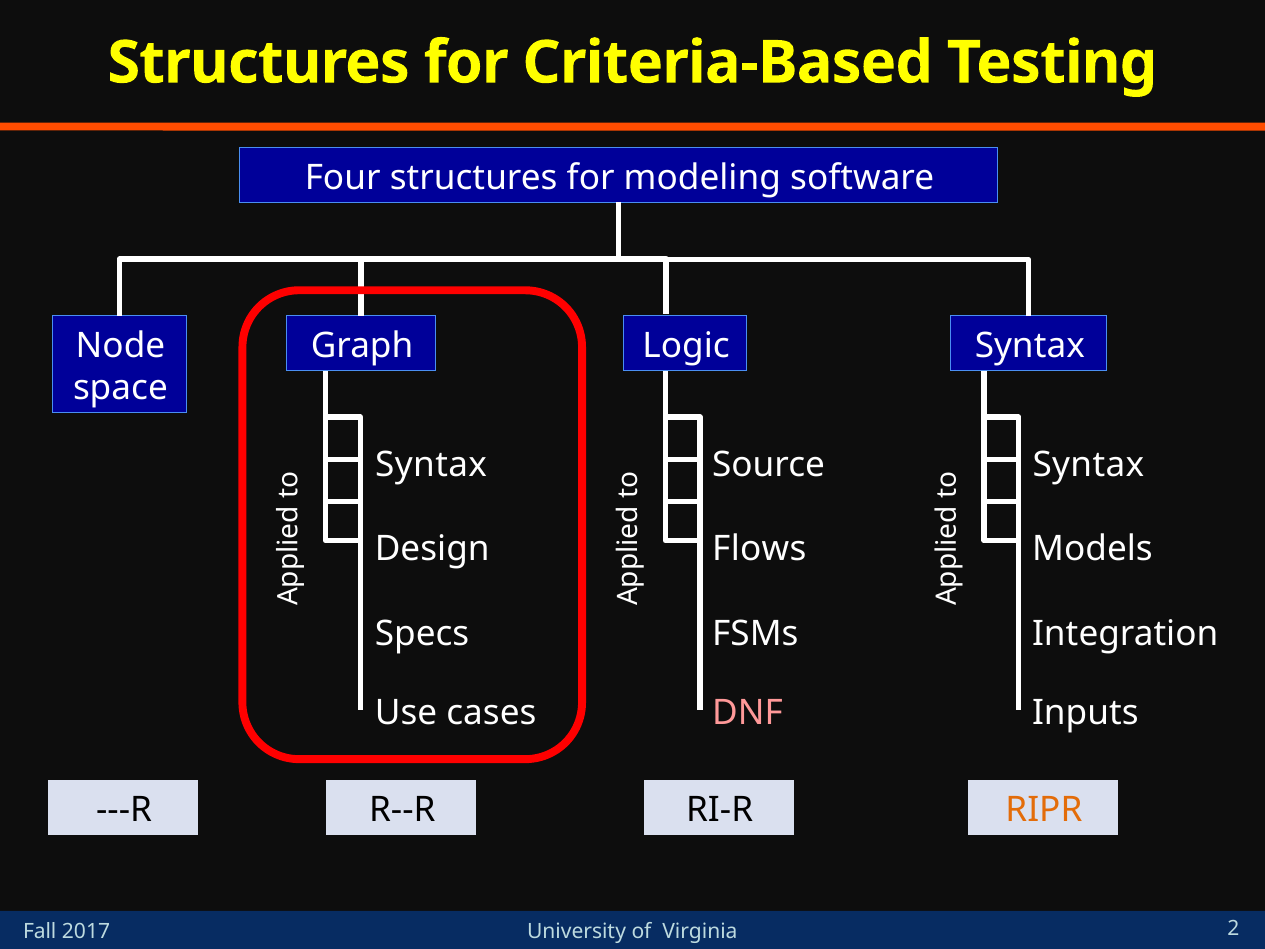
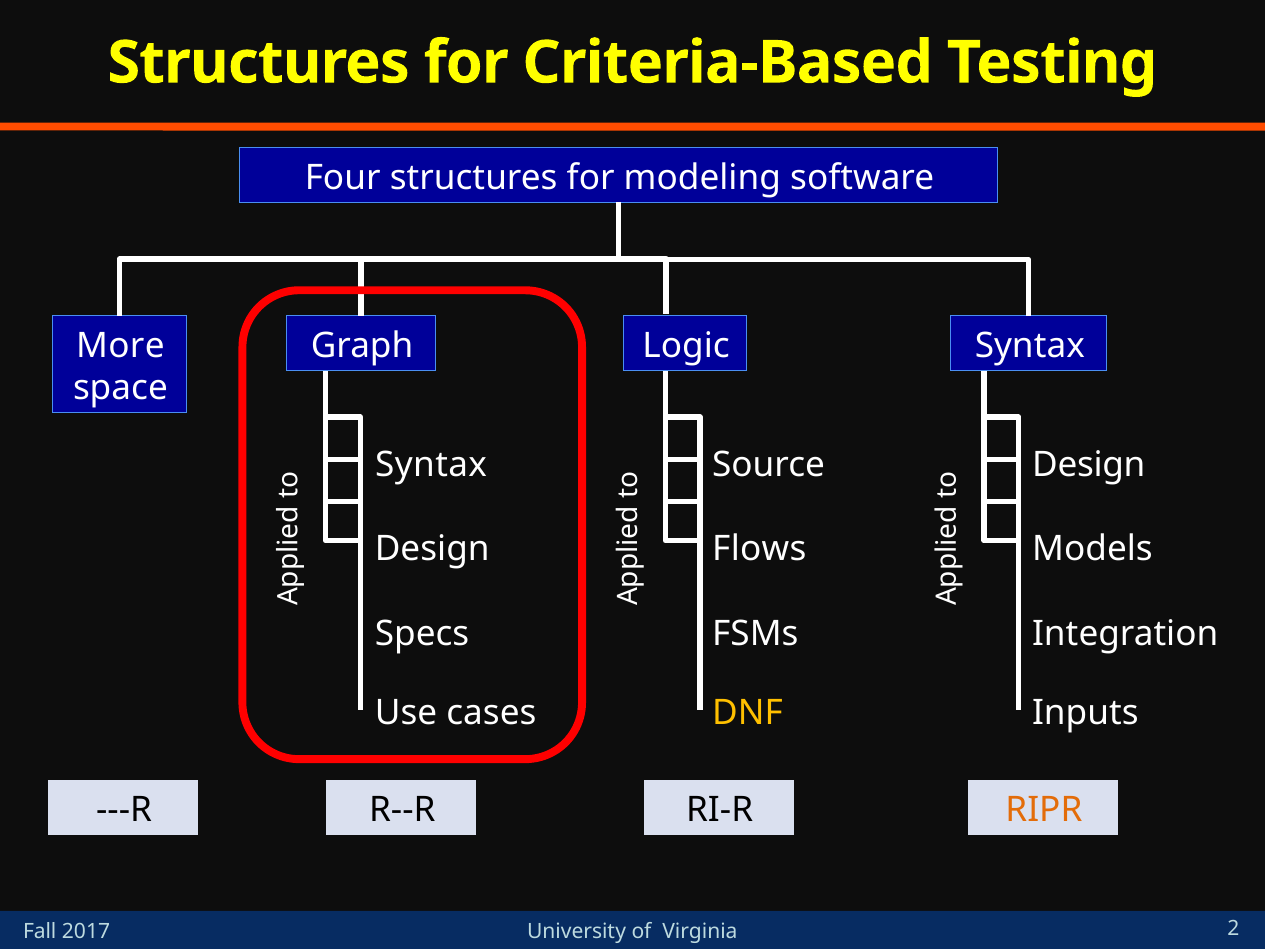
Node: Node -> More (120, 345)
Syntax: Syntax -> Design (1089, 465)
DNF colour: pink -> yellow (748, 712)
